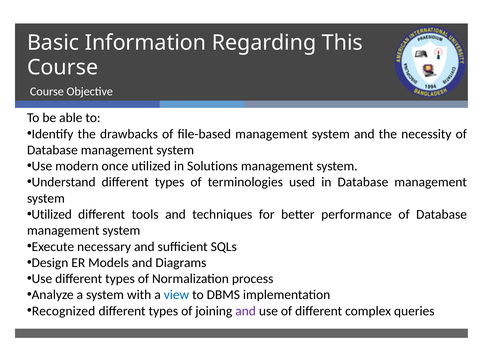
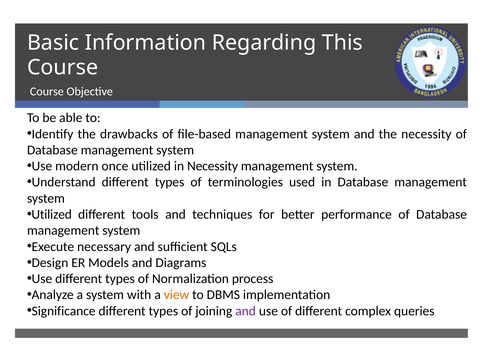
in Solutions: Solutions -> Necessity (213, 166)
view colour: blue -> orange (176, 295)
Recognized: Recognized -> Significance (64, 311)
